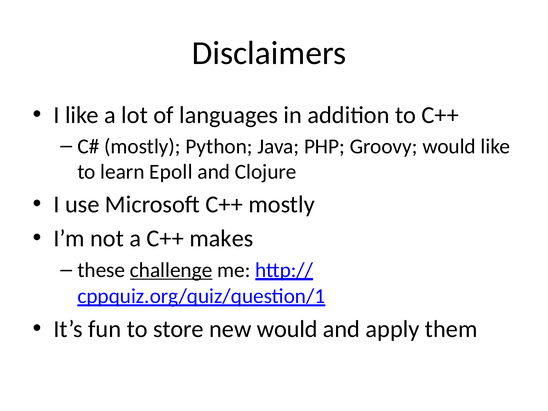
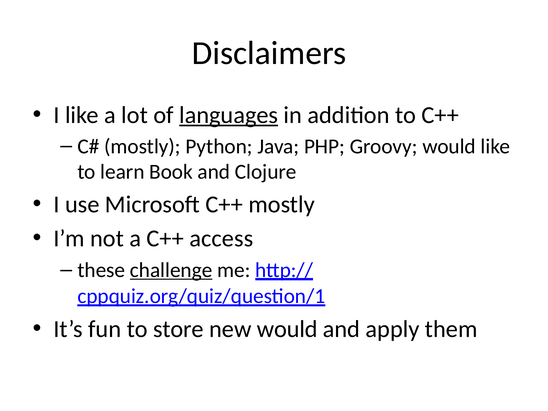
languages underline: none -> present (229, 115)
Epoll: Epoll -> Book (171, 172)
makes: makes -> access (221, 239)
